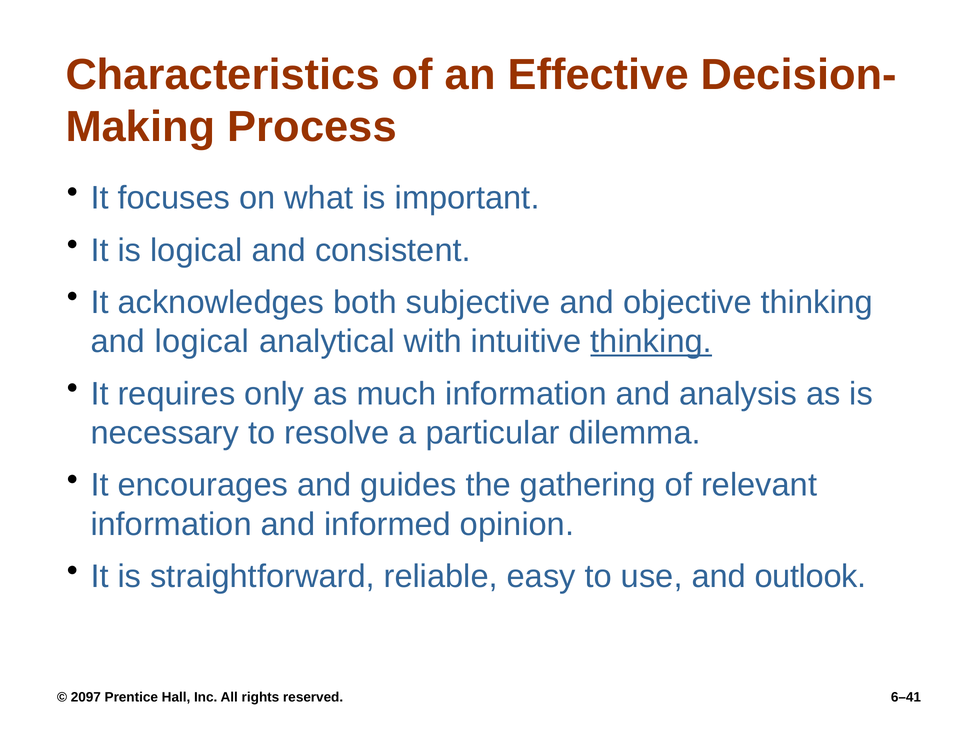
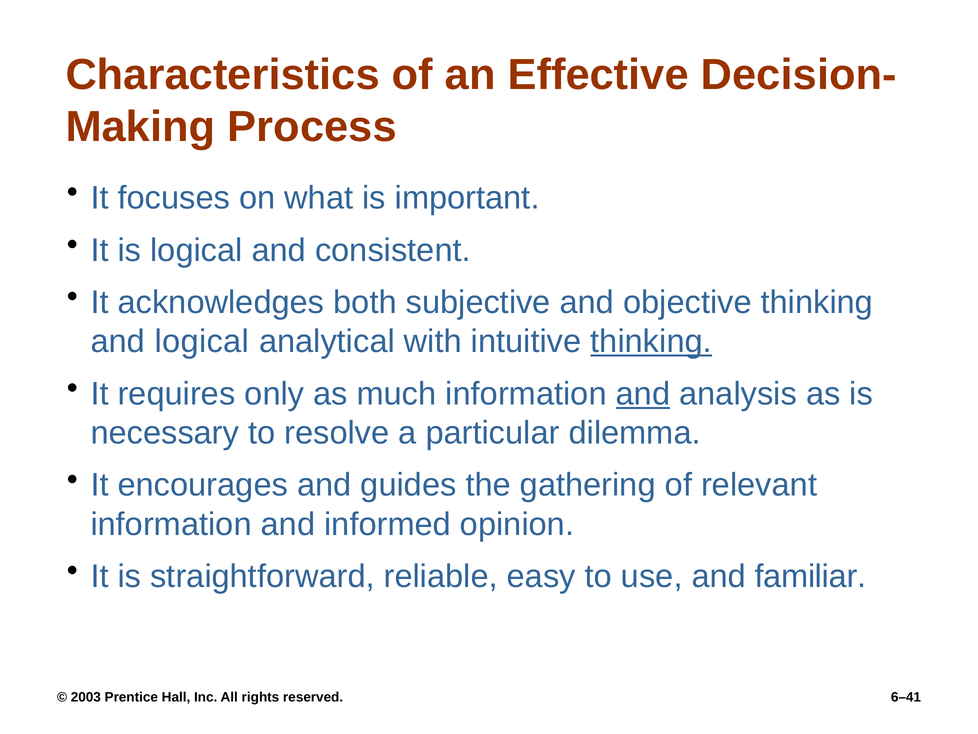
and underline: none -> present (643, 394)
outlook: outlook -> familiar (810, 576)
2097: 2097 -> 2003 (86, 697)
